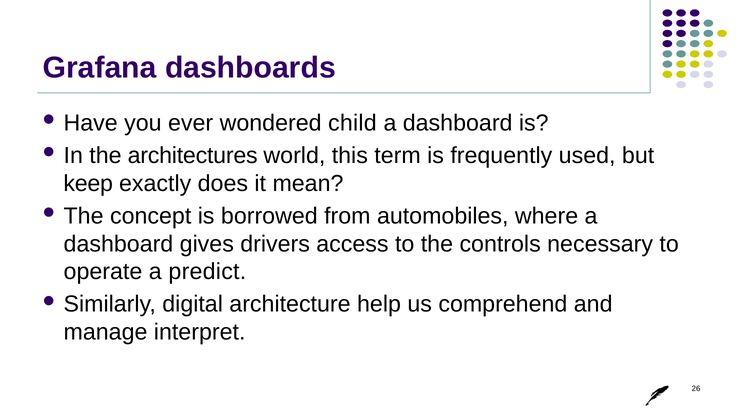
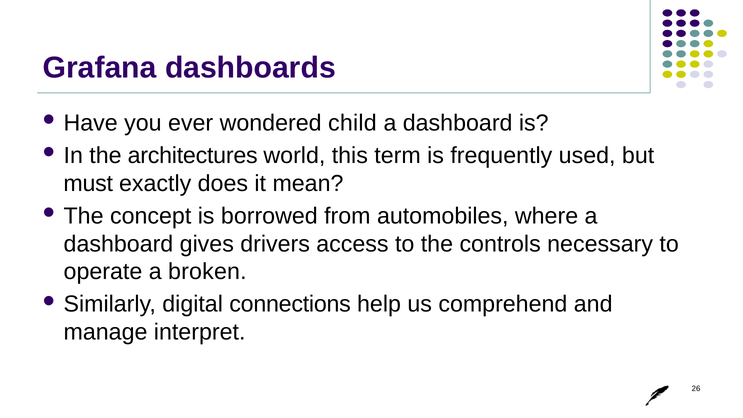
keep: keep -> must (88, 183)
predict: predict -> broken (207, 272)
architecture: architecture -> connections (290, 304)
